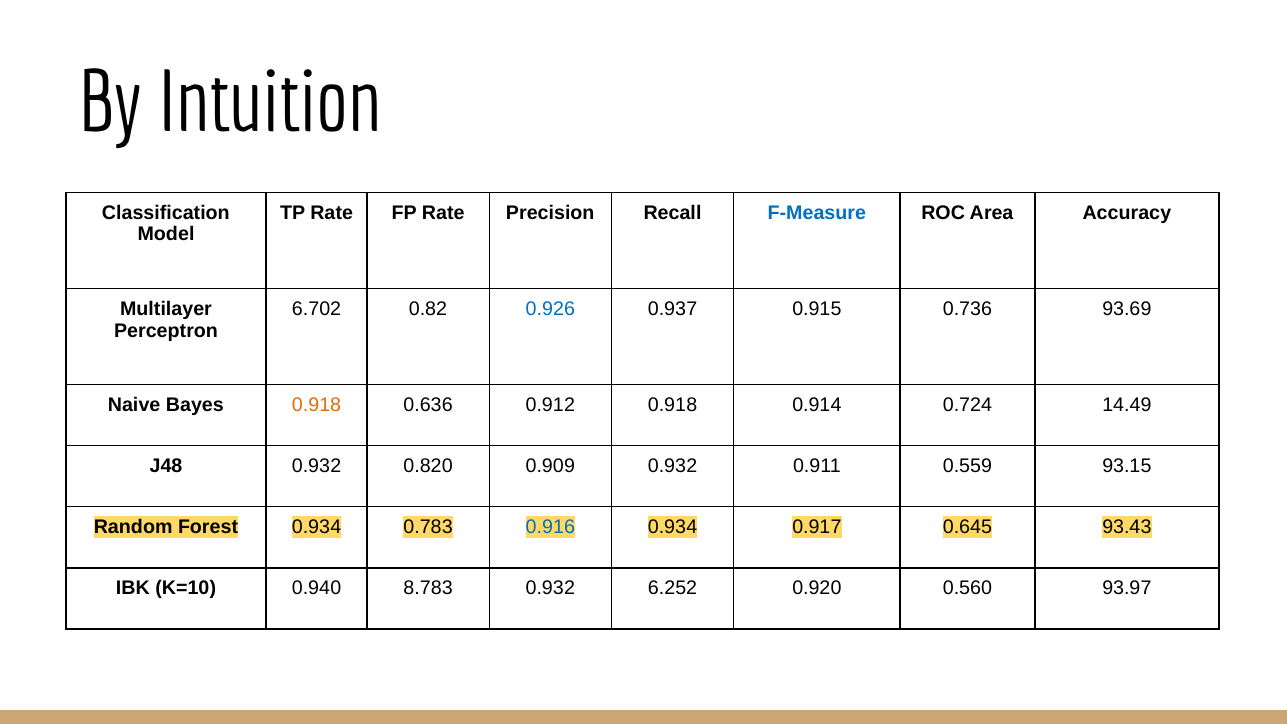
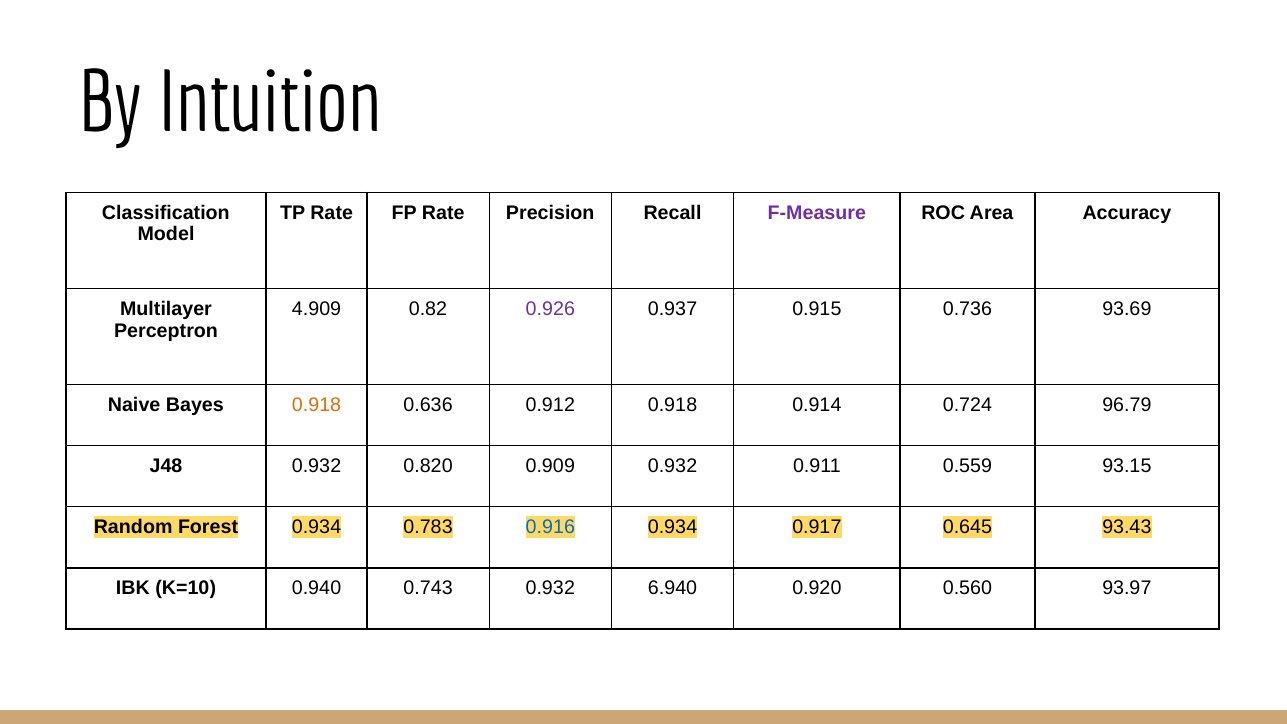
F-Measure colour: blue -> purple (817, 213)
6.702: 6.702 -> 4.909 (317, 309)
0.926 colour: blue -> purple (550, 309)
14.49: 14.49 -> 96.79 (1127, 405)
8.783: 8.783 -> 0.743 (428, 588)
6.252: 6.252 -> 6.940 (673, 588)
